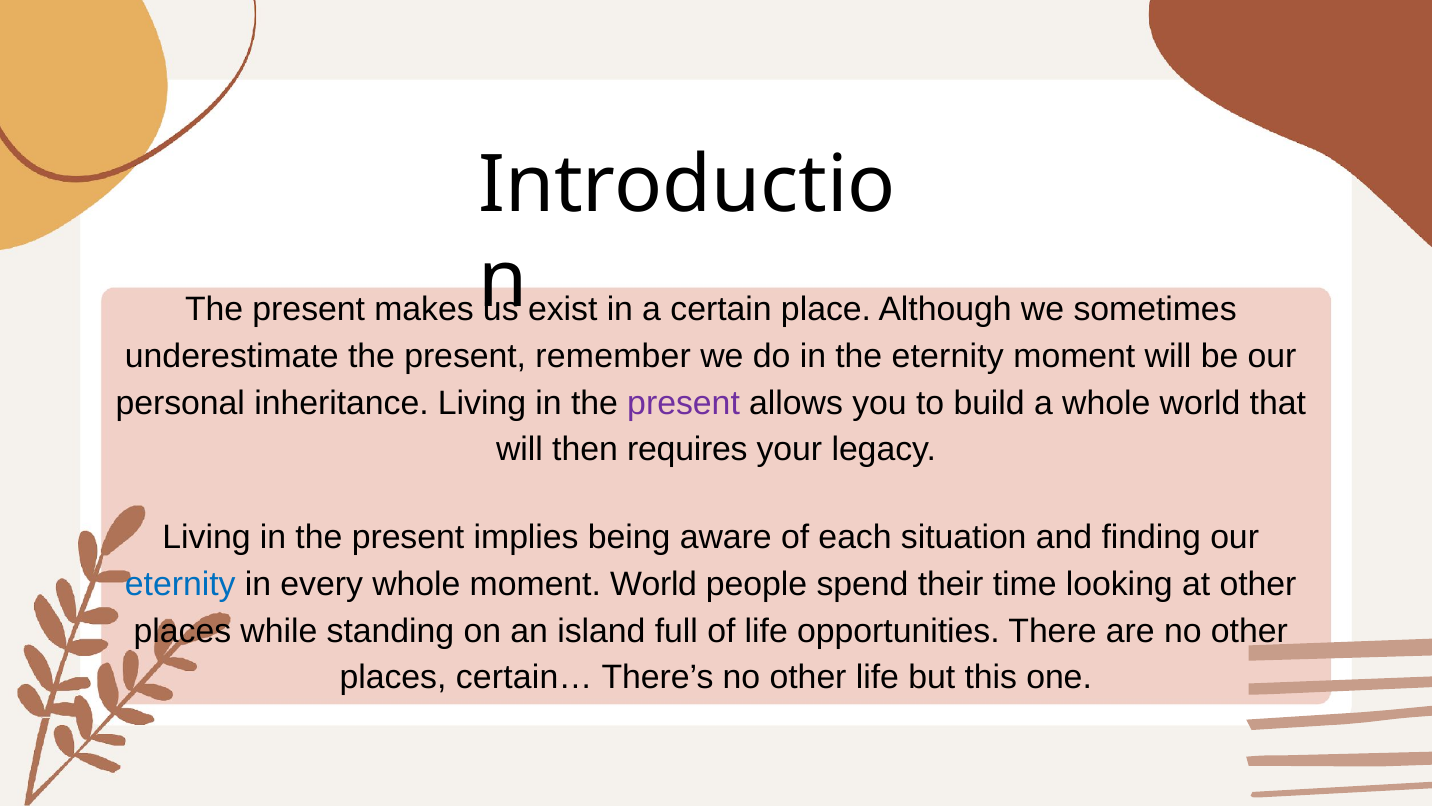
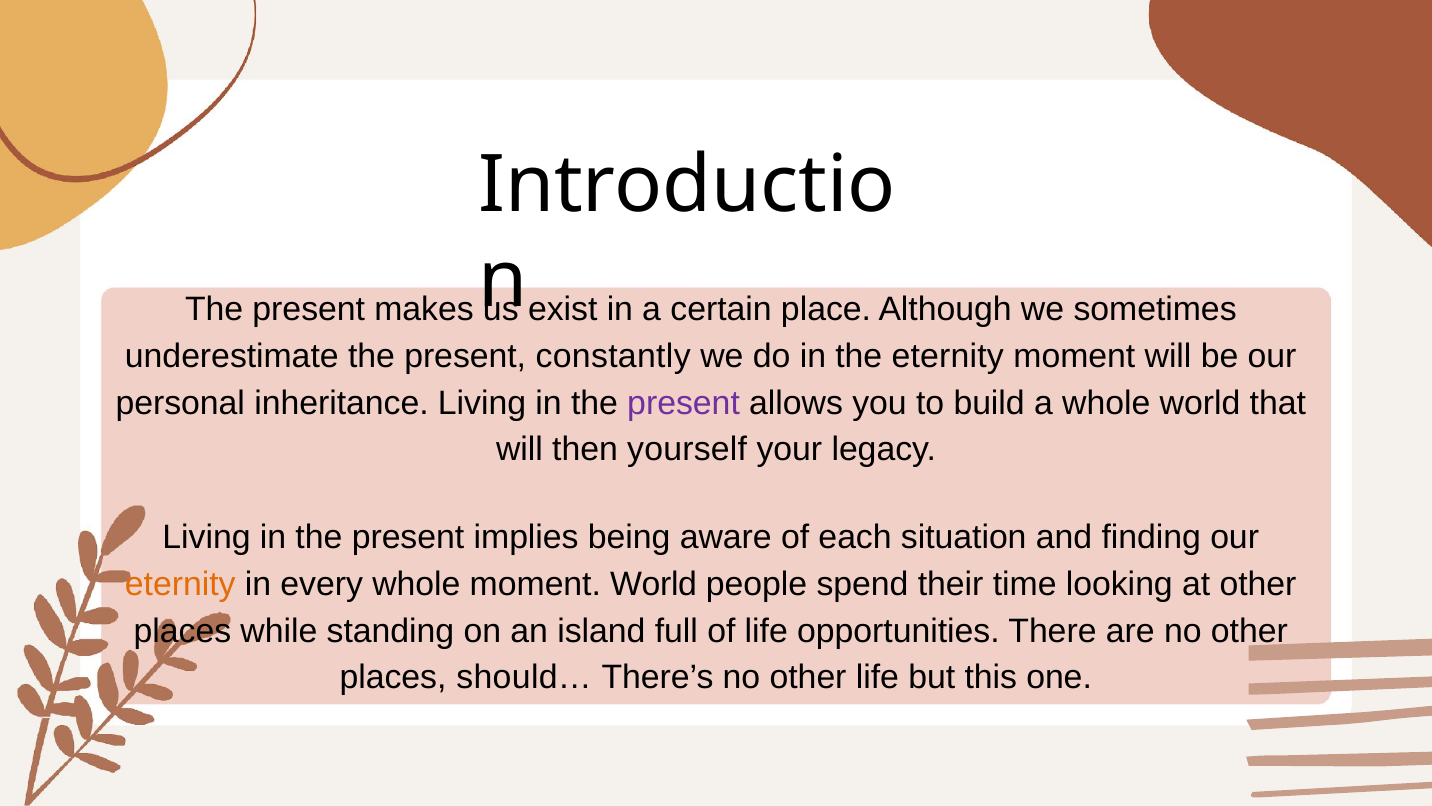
remember: remember -> constantly (613, 356)
requires: requires -> yourself (687, 449)
eternity colour: blue -> orange (180, 584)
certain…: certain… -> should… (524, 677)
